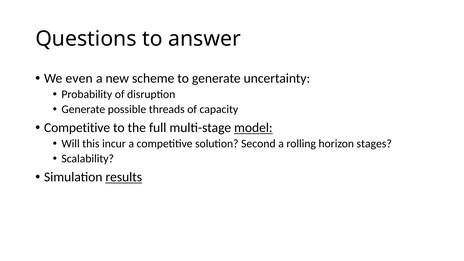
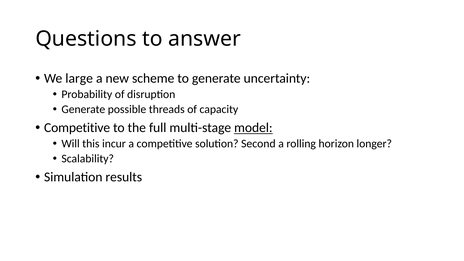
even: even -> large (79, 78)
stages: stages -> longer (374, 144)
results underline: present -> none (124, 177)
